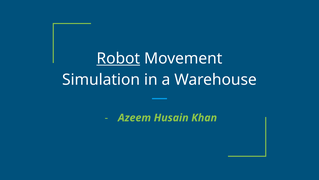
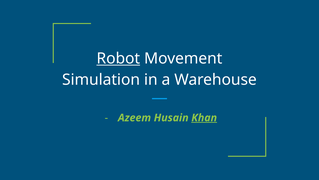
Khan underline: none -> present (204, 117)
